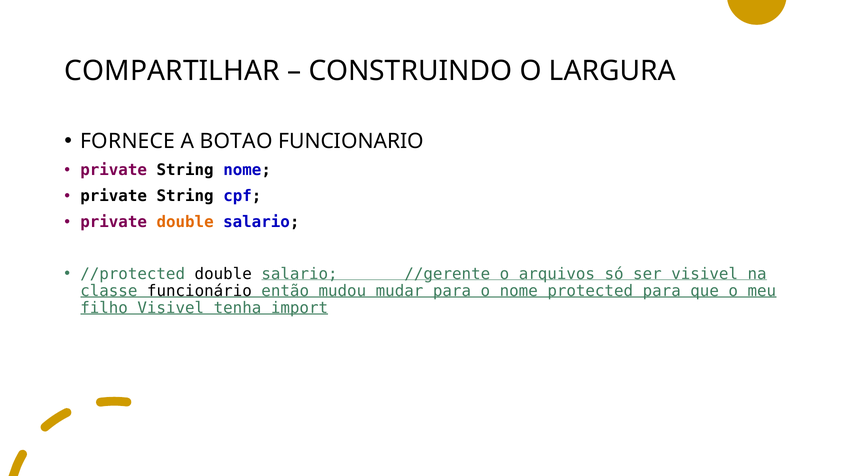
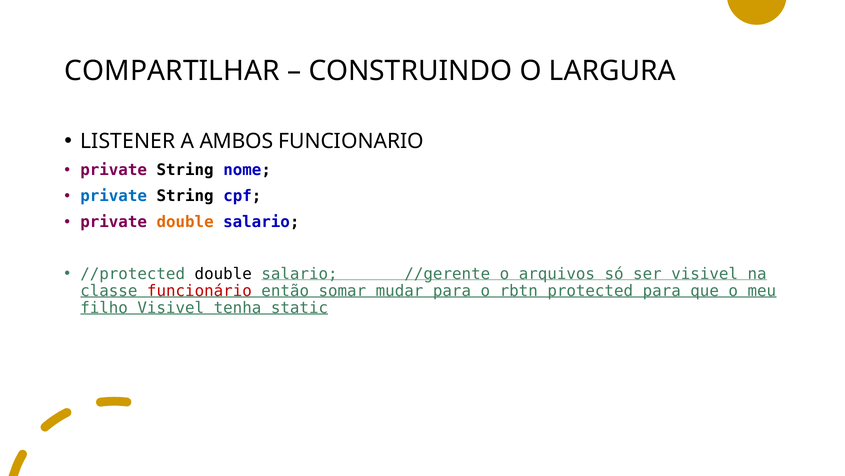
FORNECE: FORNECE -> LISTENER (128, 141)
BOTAO: BOTAO -> AMBOS (236, 141)
private colour: black -> blue (114, 196)
funcionário colour: black -> red (199, 291)
mudou: mudou -> somar (342, 291)
o nome: nome -> rbtn (519, 291)
import: import -> static (299, 308)
